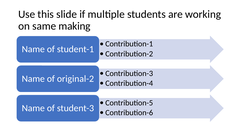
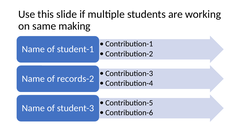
original-2: original-2 -> records-2 (75, 79)
